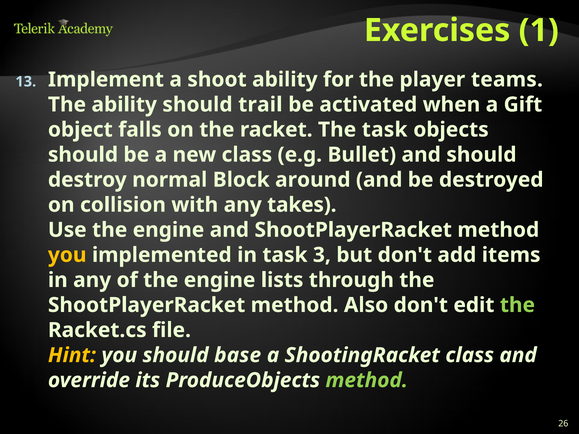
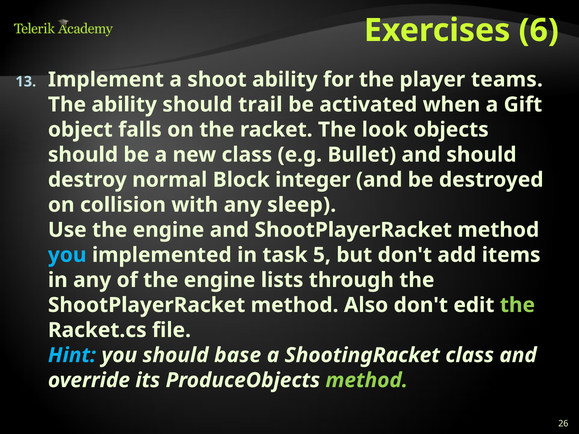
1: 1 -> 6 (539, 30)
The task: task -> look (385, 130)
around: around -> integer (313, 180)
takes: takes -> sleep (302, 205)
you colour: yellow -> light blue (67, 255)
3: 3 -> 5 (322, 255)
Hint colour: yellow -> light blue (72, 355)
